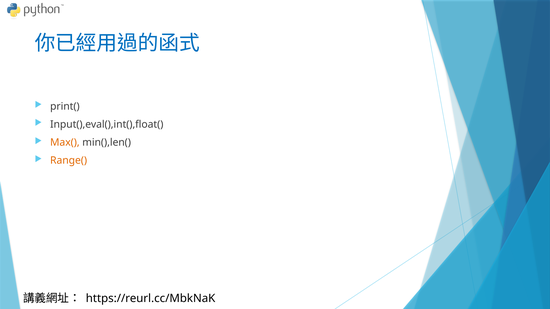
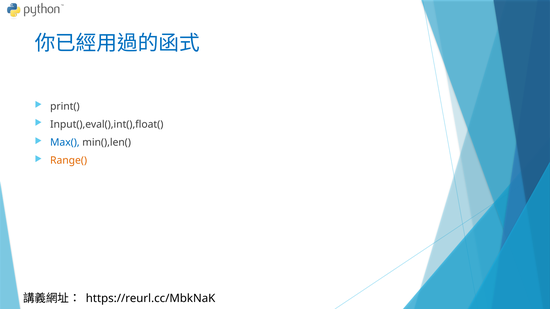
Max( colour: orange -> blue (65, 143)
